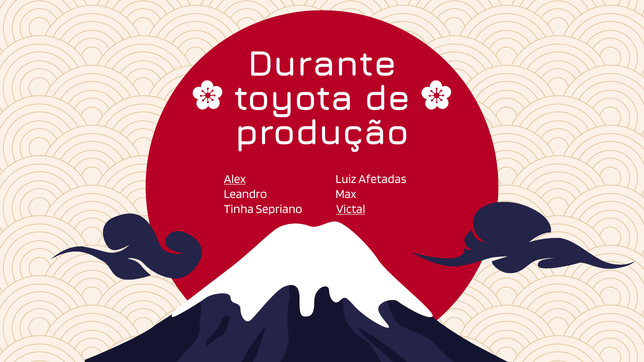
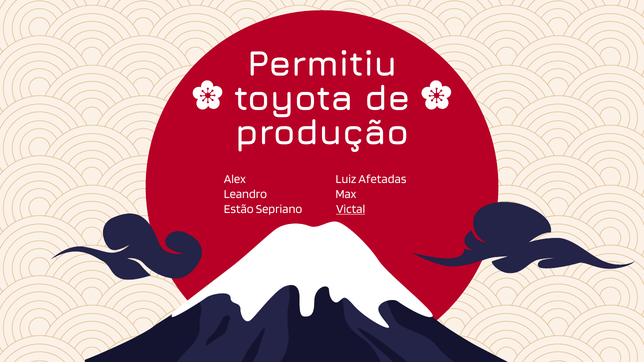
Durante: Durante -> Permitiu (322, 64)
Alex underline: present -> none (235, 179)
Tinha: Tinha -> Estão (239, 209)
